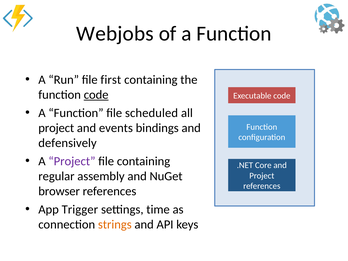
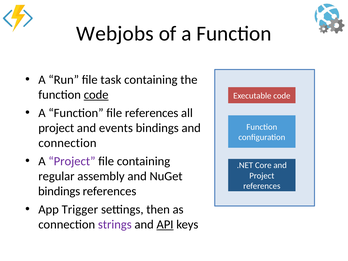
first: first -> task (111, 80)
file scheduled: scheduled -> references (152, 113)
defensively: defensively -> connection (67, 143)
browser: browser -> bindings (59, 191)
time: time -> then (158, 209)
strings colour: orange -> purple (115, 225)
API underline: none -> present (165, 225)
